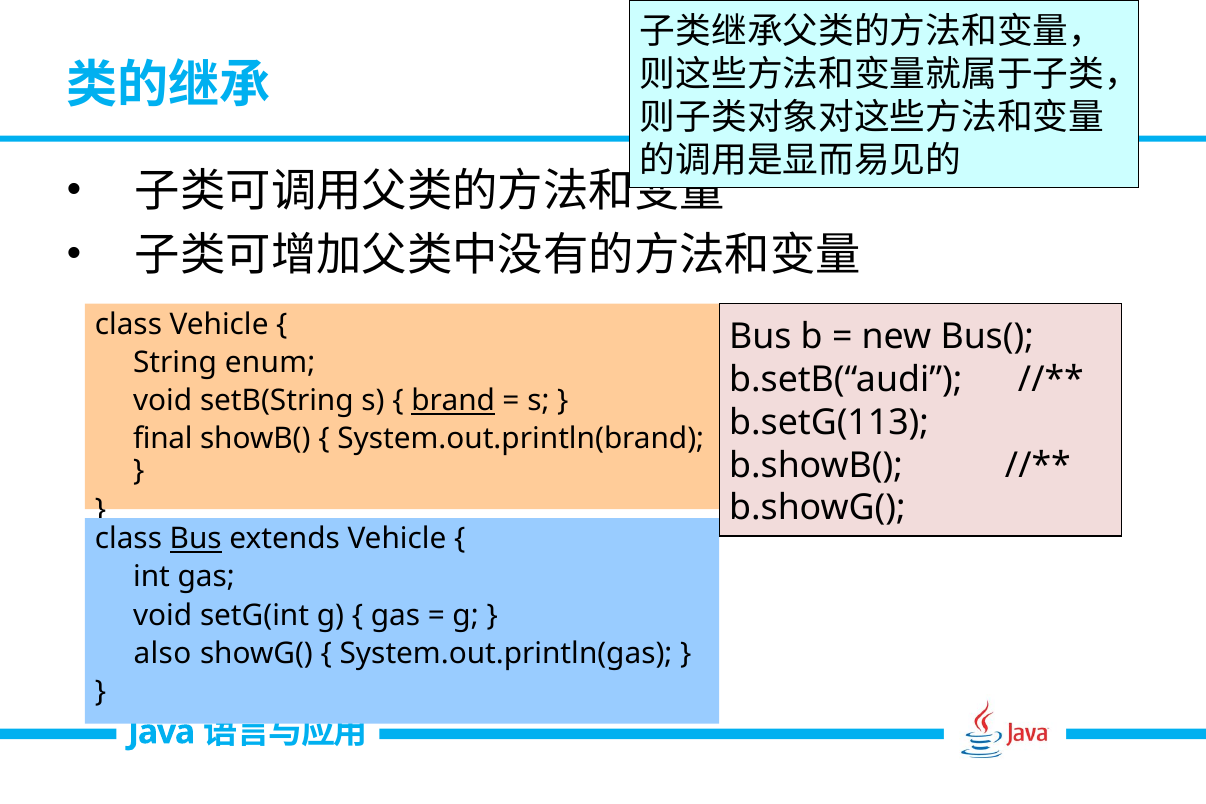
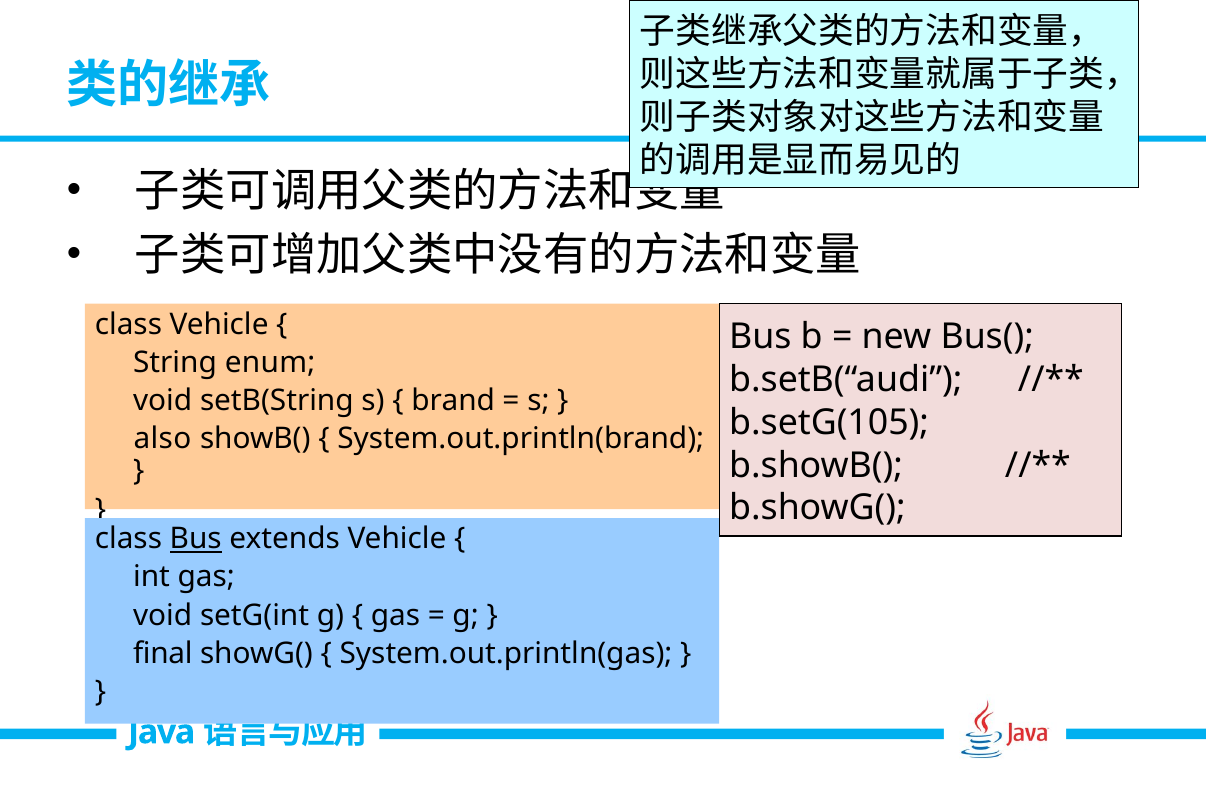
brand underline: present -> none (453, 401)
b.setG(113: b.setG(113 -> b.setG(105 (829, 422)
final: final -> also (163, 439)
also: also -> final (163, 653)
